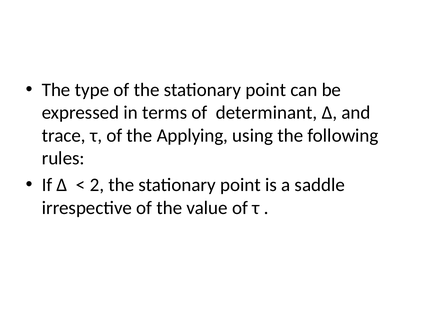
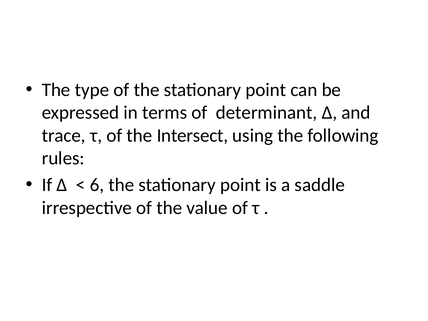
Applying: Applying -> Intersect (192, 135)
2: 2 -> 6 (97, 185)
